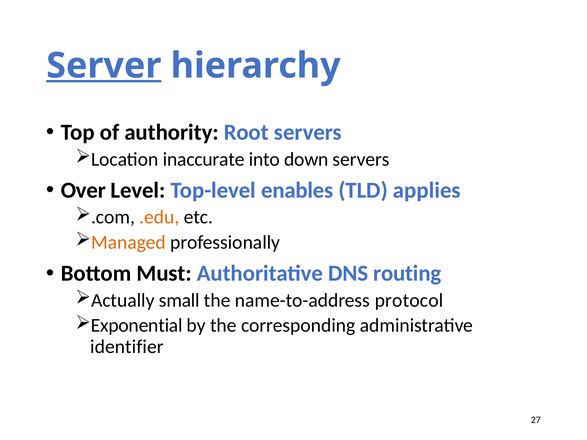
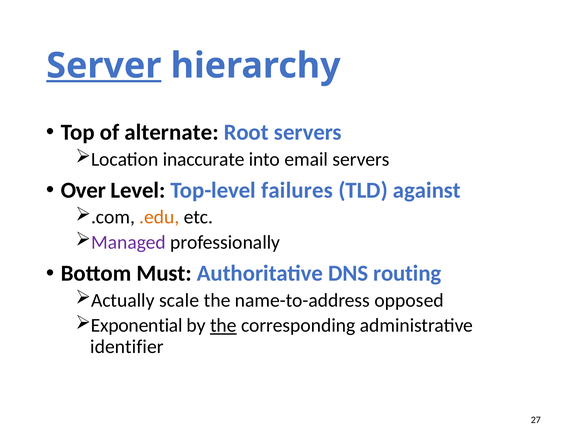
authority: authority -> alternate (172, 132)
down: down -> email (306, 159)
enables: enables -> failures (297, 190)
applies: applies -> against (427, 190)
Managed colour: orange -> purple (128, 243)
small: small -> scale (179, 301)
protocol: protocol -> opposed (409, 301)
the underline: none -> present (223, 326)
